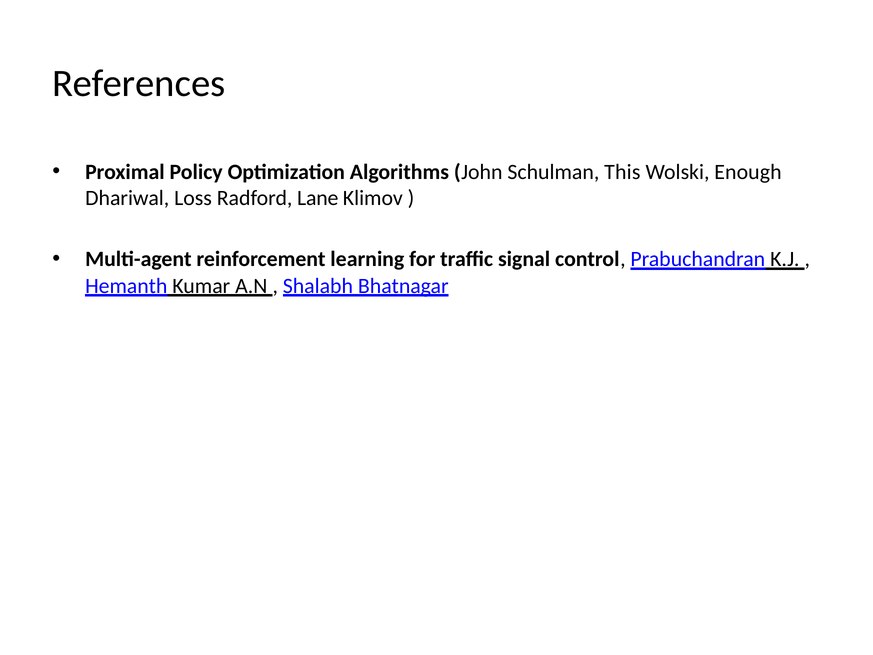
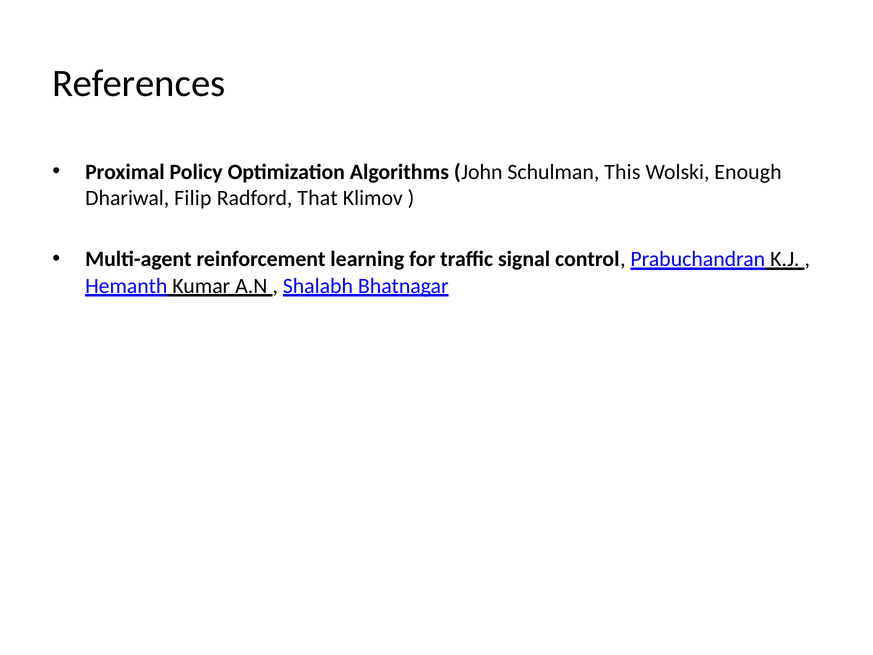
Loss: Loss -> Filip (193, 198)
Lane: Lane -> That (318, 198)
